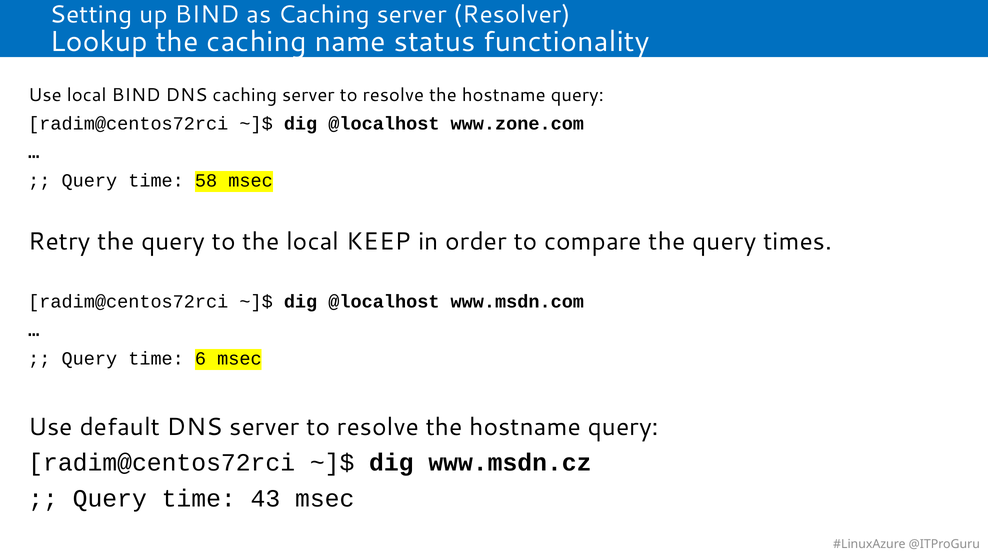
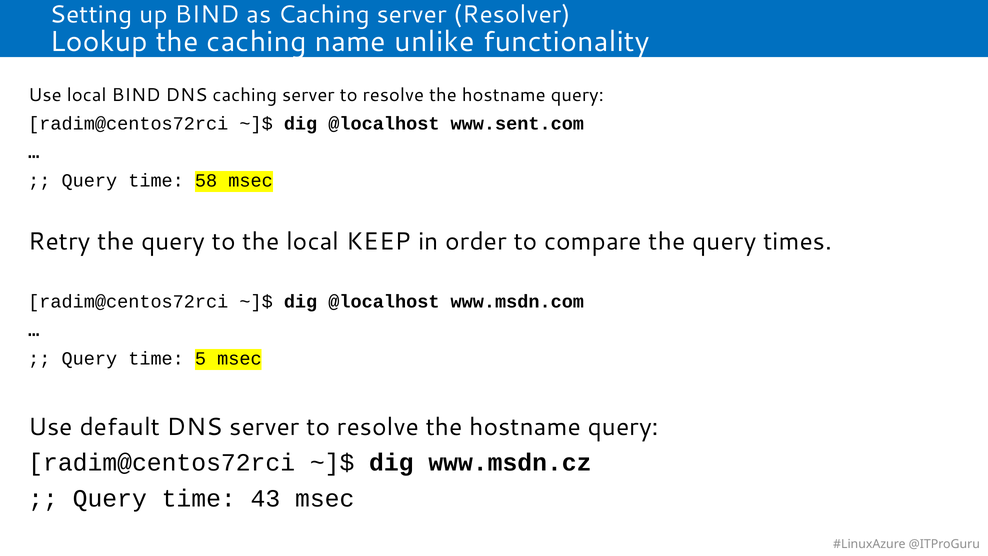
status: status -> unlike (434, 42)
www.zone.com: www.zone.com -> www.sent.com (517, 124)
6: 6 -> 5 (201, 358)
